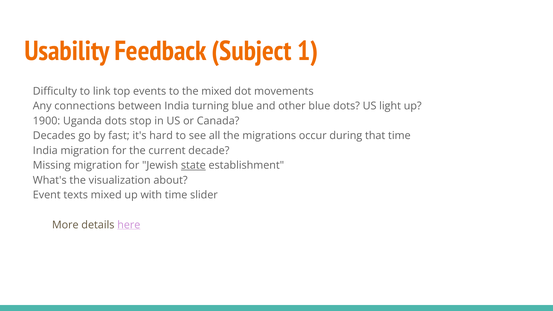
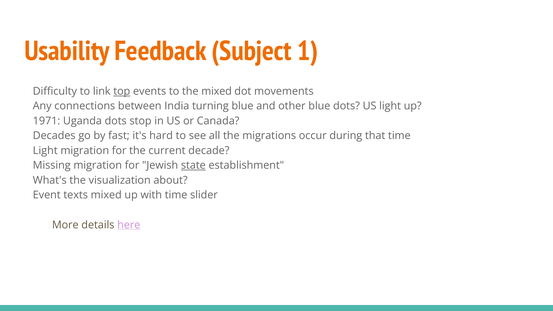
top underline: none -> present (122, 91)
1900: 1900 -> 1971 (47, 121)
India: India -> Light (45, 151)
